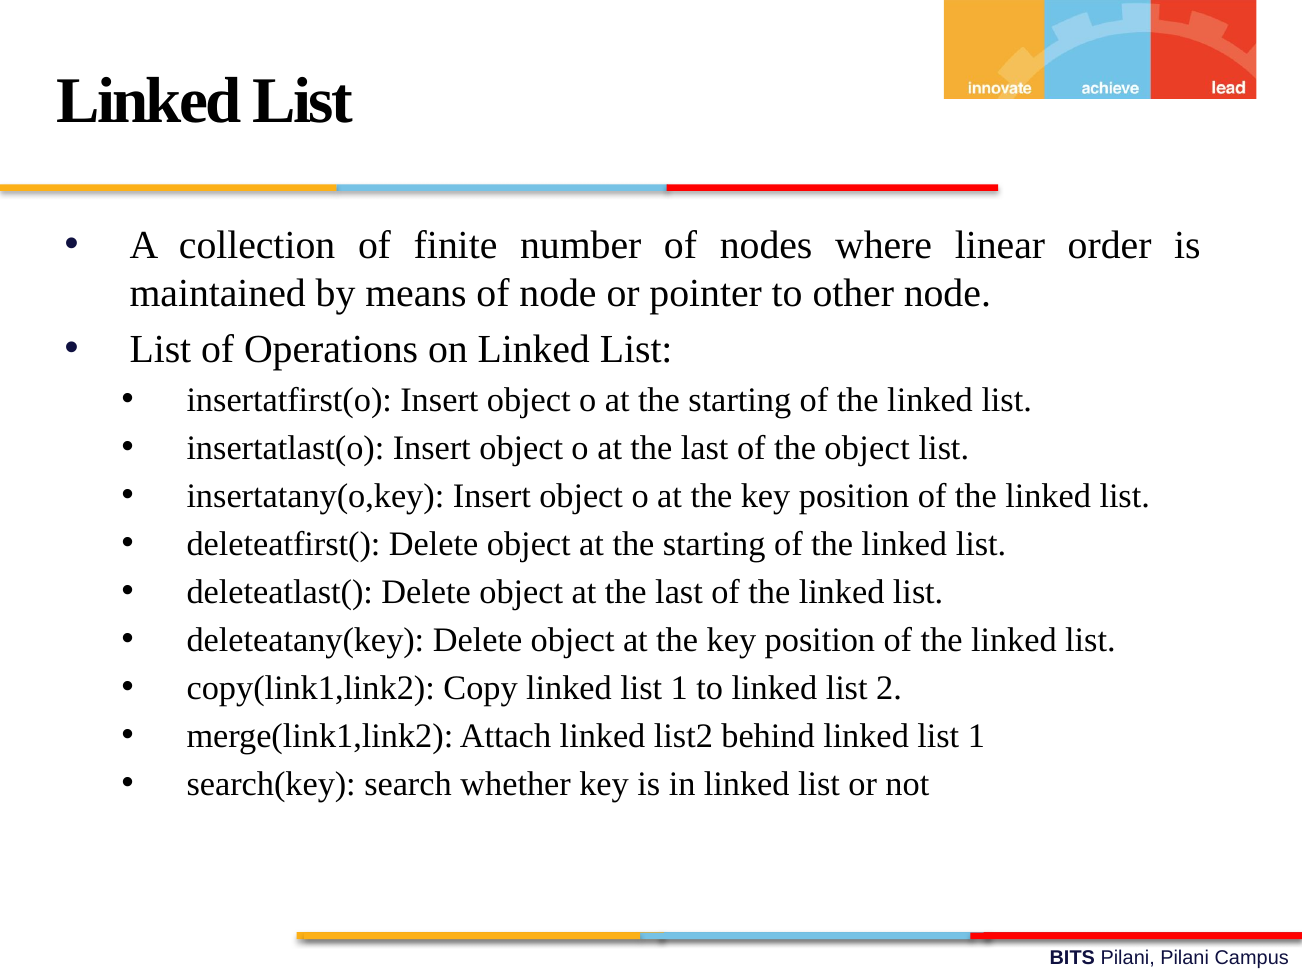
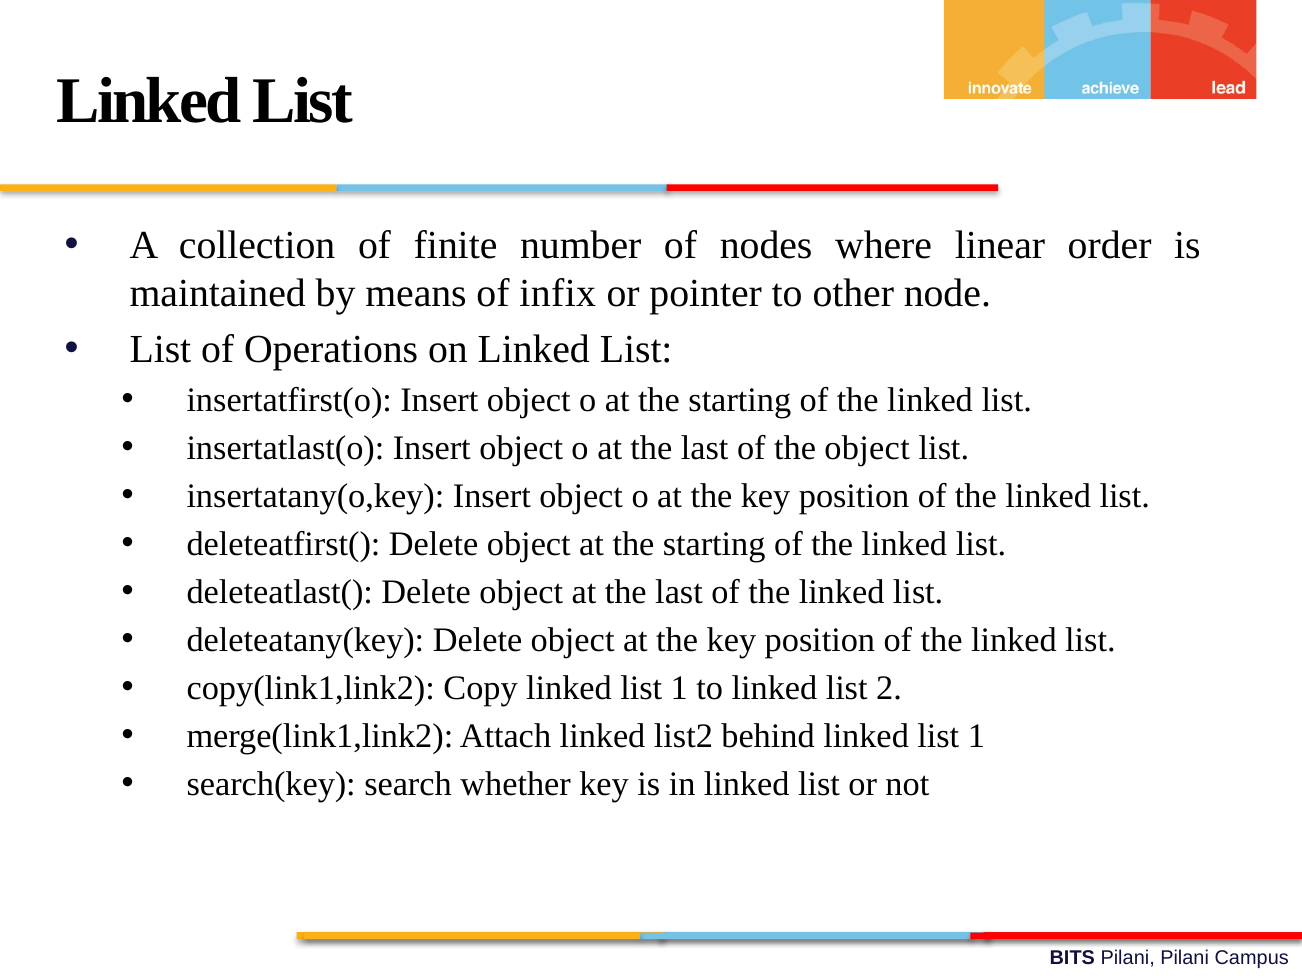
of node: node -> infix (558, 294)
